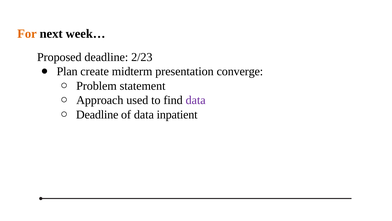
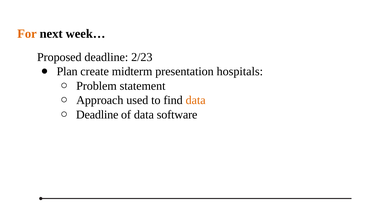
converge: converge -> hospitals (240, 71)
data colour: purple -> orange (196, 100)
inpatient: inpatient -> software (177, 114)
